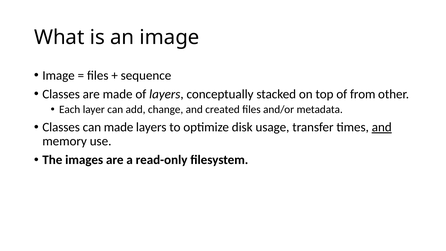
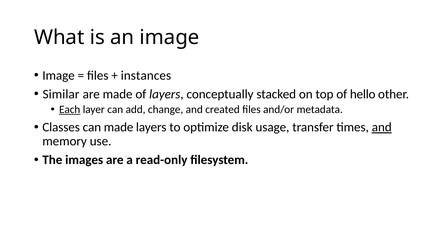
sequence: sequence -> instances (146, 75)
Classes: Classes -> Similar (61, 94)
from: from -> hello (363, 94)
Each underline: none -> present (70, 109)
